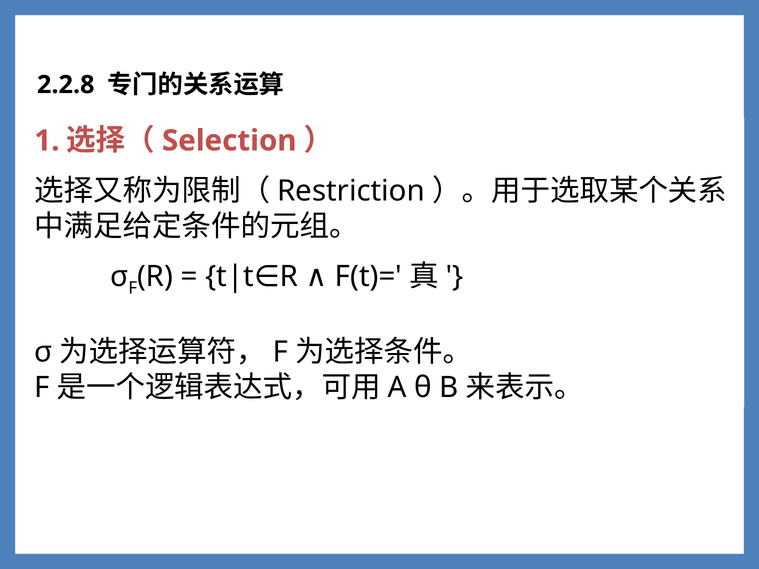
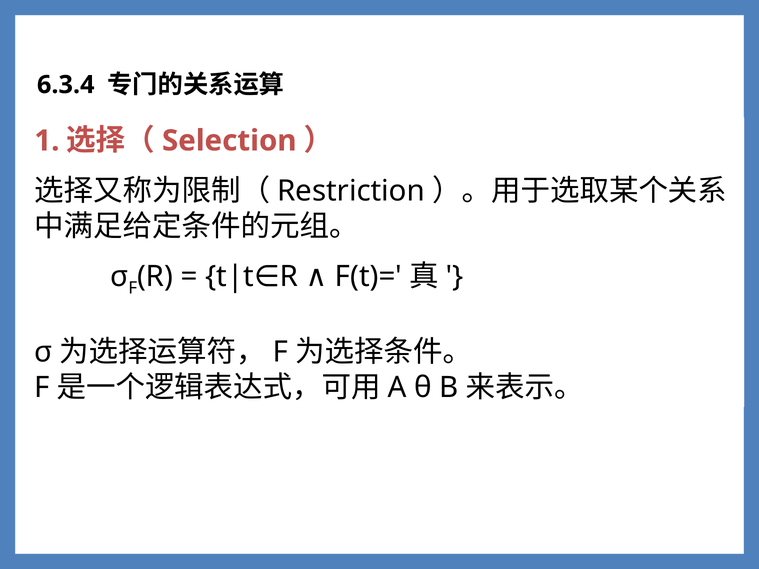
2.2.8: 2.2.8 -> 6.3.4 (66, 85)
